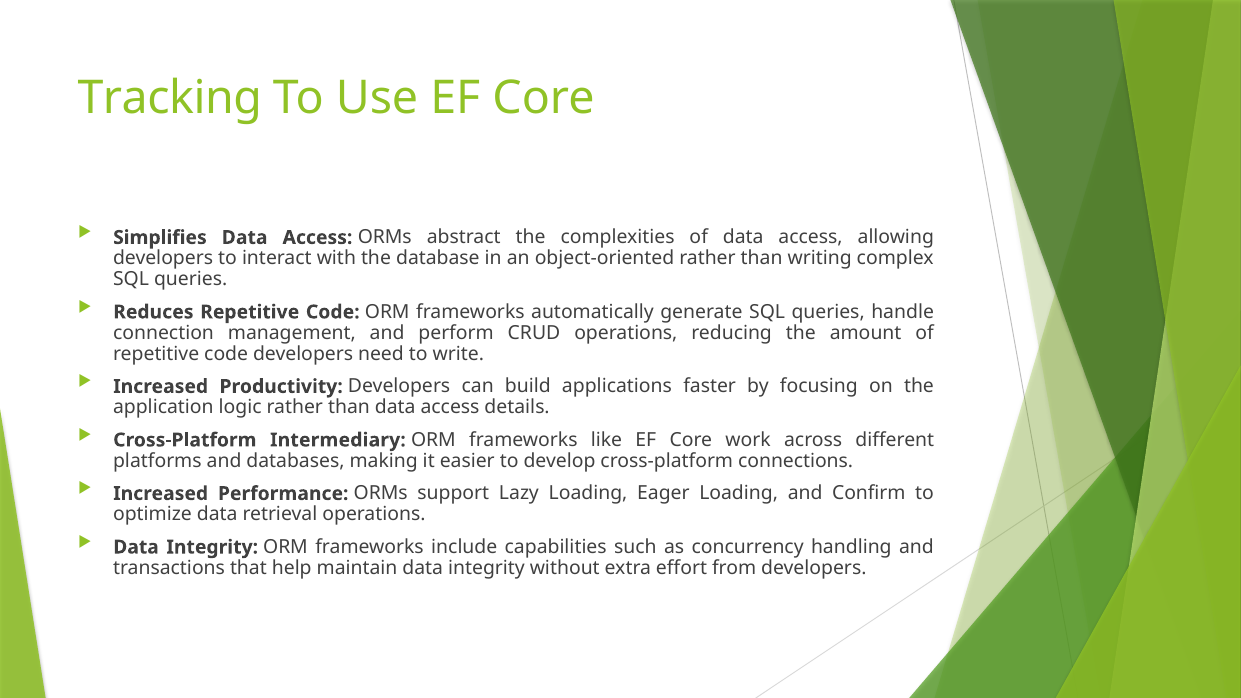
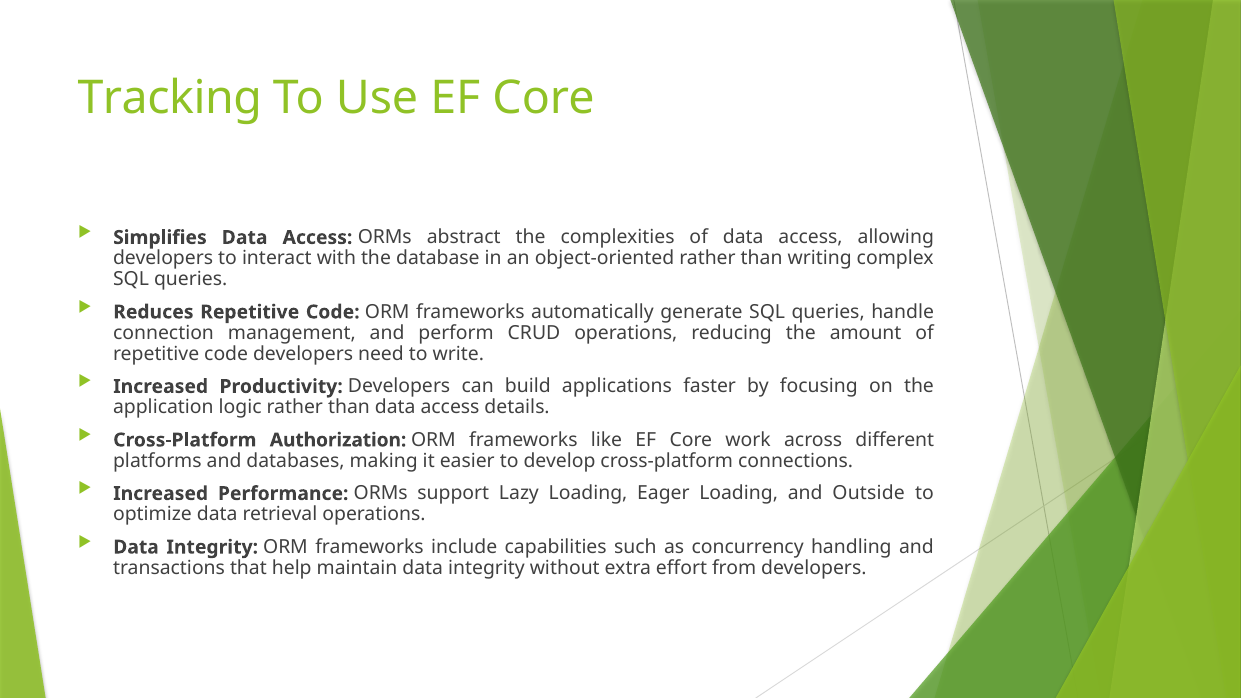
Intermediary: Intermediary -> Authorization (338, 440)
Confirm: Confirm -> Outside (869, 494)
